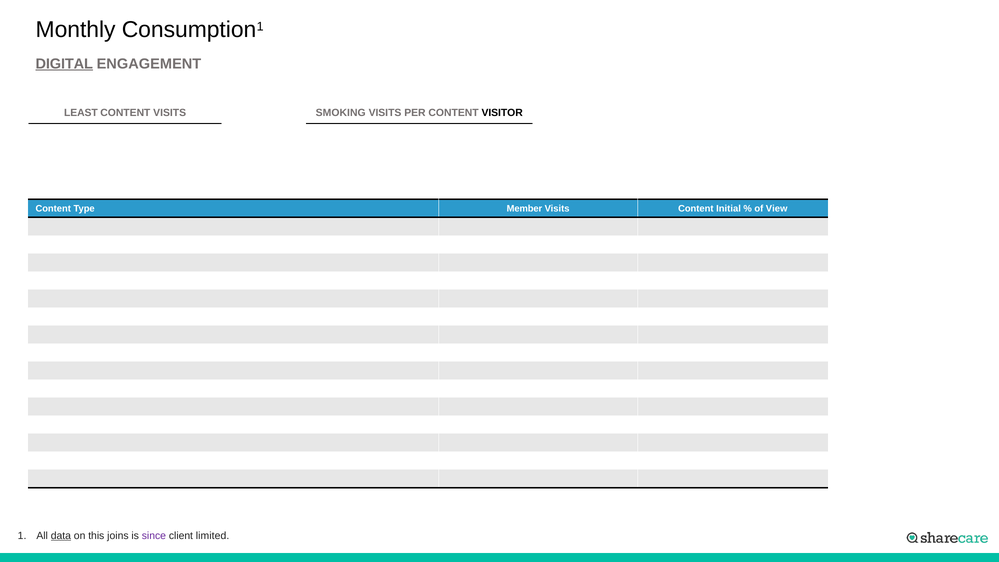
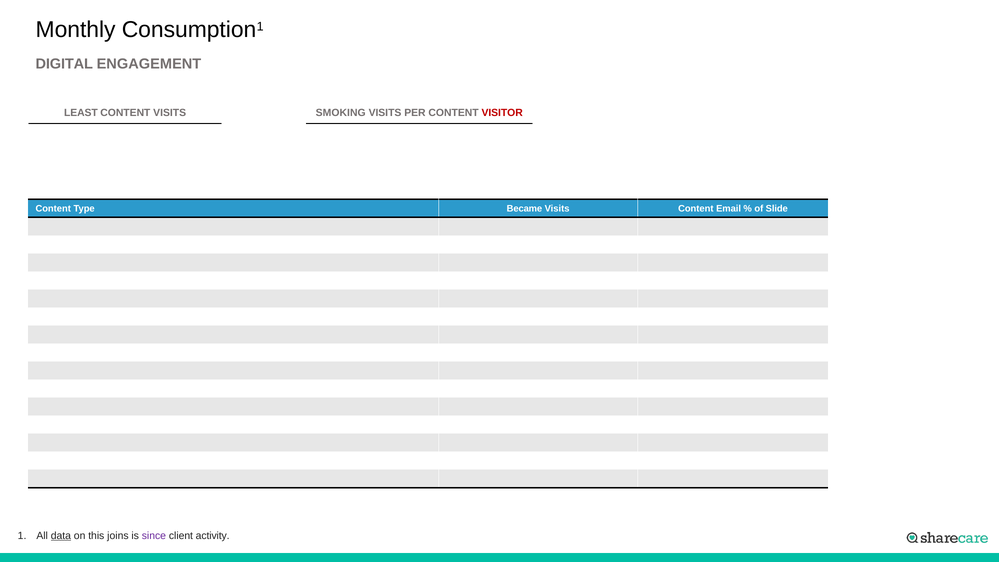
DIGITAL underline: present -> none (64, 64)
VISITOR colour: black -> red (502, 113)
Member: Member -> Became (524, 208)
Initial: Initial -> Email (729, 208)
View: View -> Slide (777, 208)
limited: limited -> activity (213, 536)
